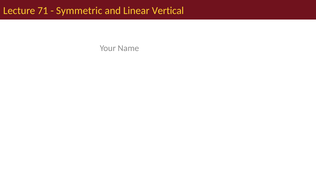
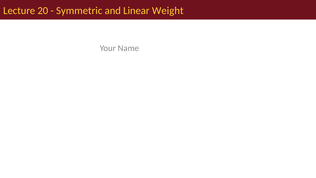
71: 71 -> 20 (43, 11)
Vertical: Vertical -> Weight (168, 11)
